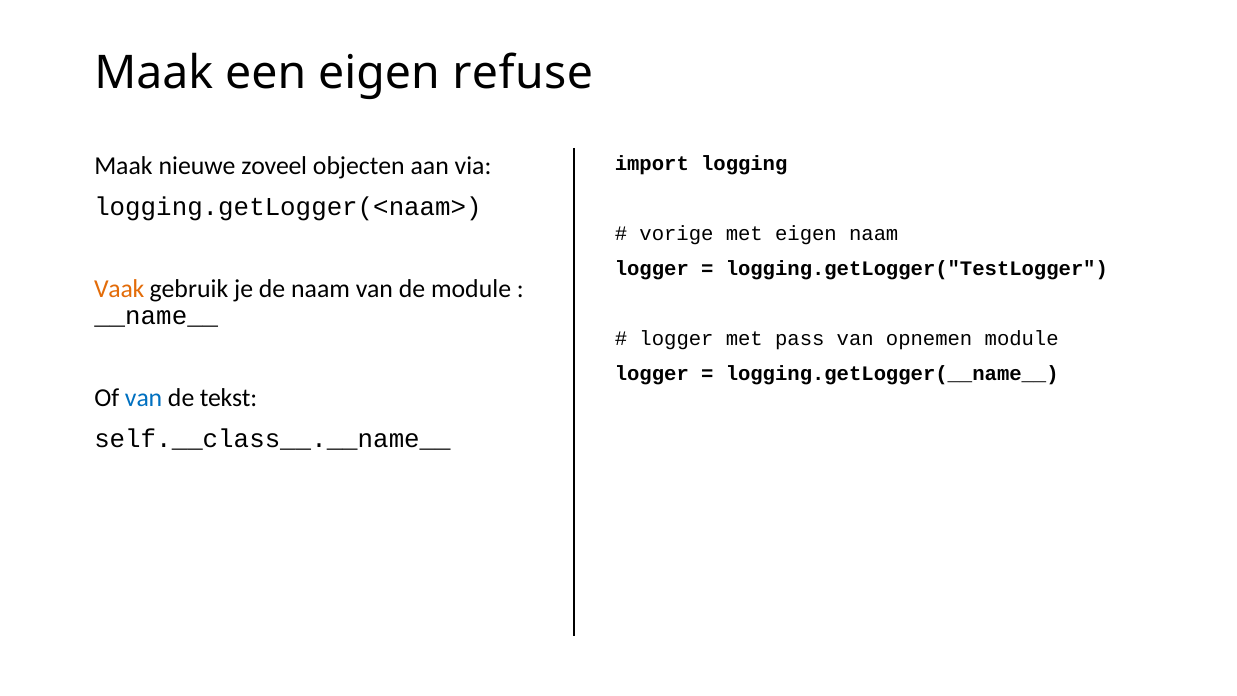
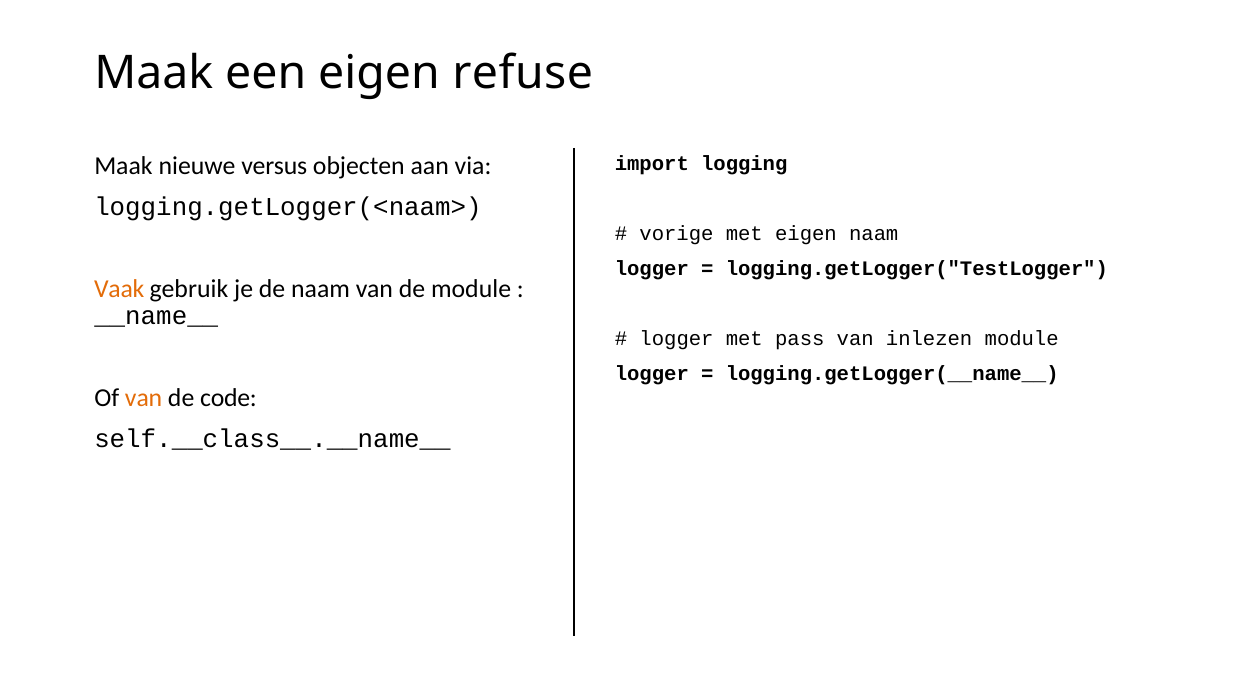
zoveel: zoveel -> versus (274, 166)
opnemen: opnemen -> inlezen (929, 339)
van colour: blue -> orange (144, 398)
tekst: tekst -> code (228, 398)
